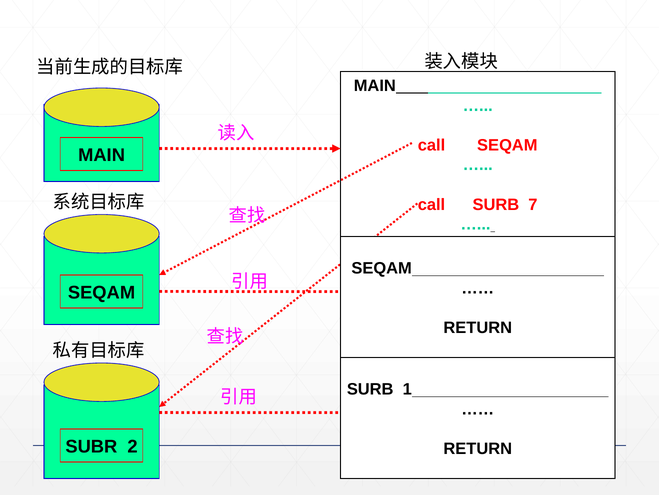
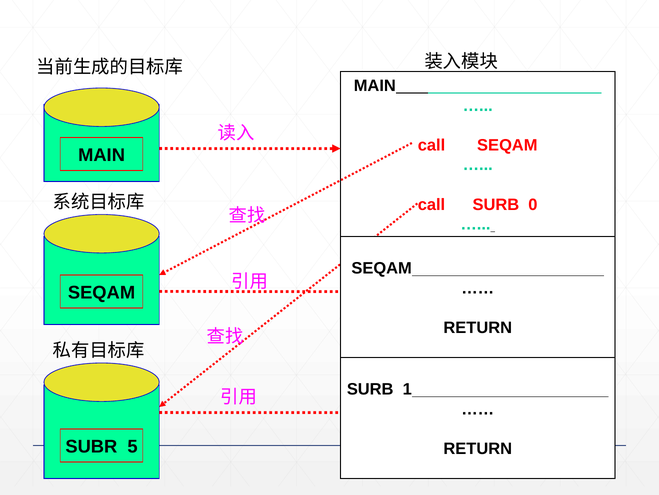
7: 7 -> 0 (533, 204)
2: 2 -> 5 (133, 446)
